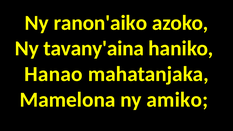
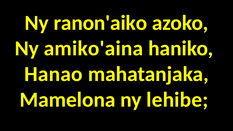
tavany'aina: tavany'aina -> amiko'aina (93, 48)
amiko: amiko -> lehibe (177, 100)
